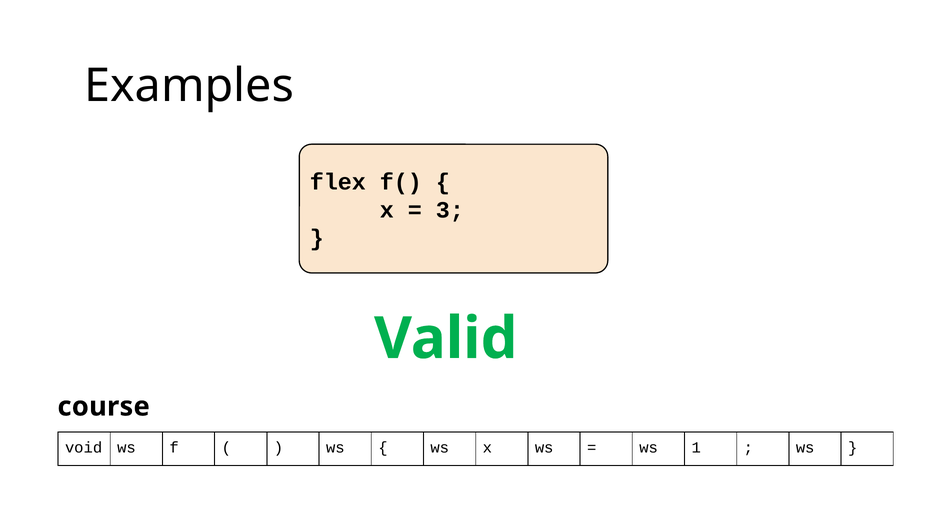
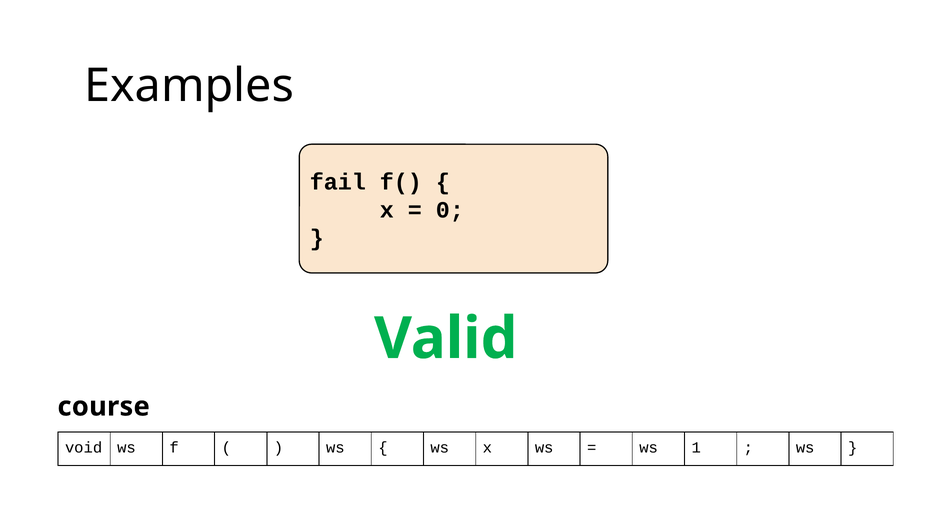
flex: flex -> fail (338, 182)
3: 3 -> 0 (450, 210)
